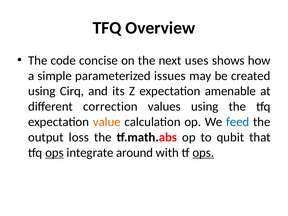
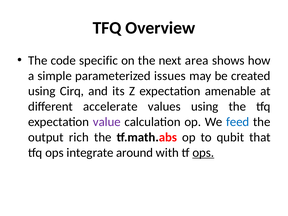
concise: concise -> specific (99, 60)
uses: uses -> area (197, 60)
correction: correction -> accelerate (110, 107)
value colour: orange -> purple (107, 122)
loss: loss -> rich (79, 137)
ops underline: present -> none (54, 153)
